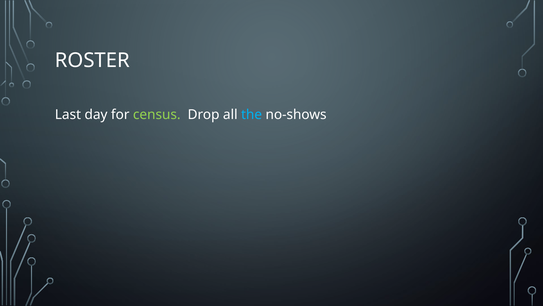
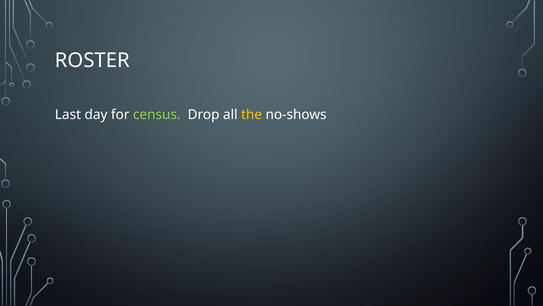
the colour: light blue -> yellow (252, 115)
